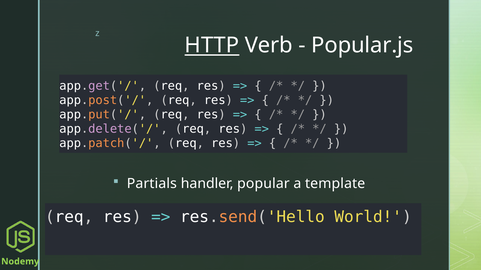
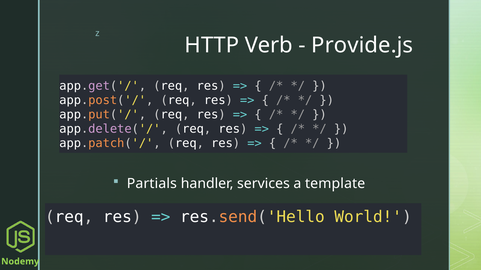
HTTP underline: present -> none (212, 45)
Popular.js: Popular.js -> Provide.js (362, 45)
popular: popular -> services (263, 184)
